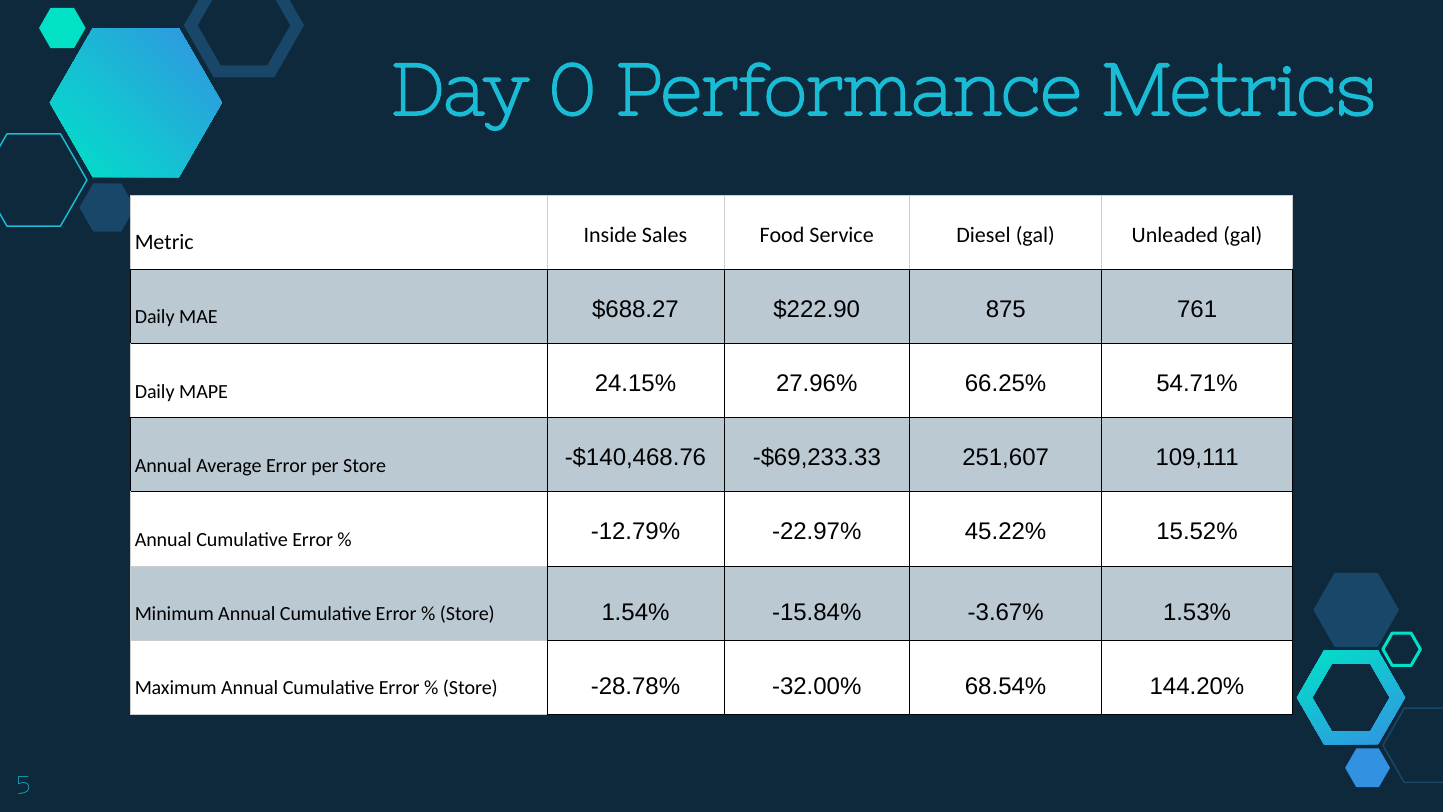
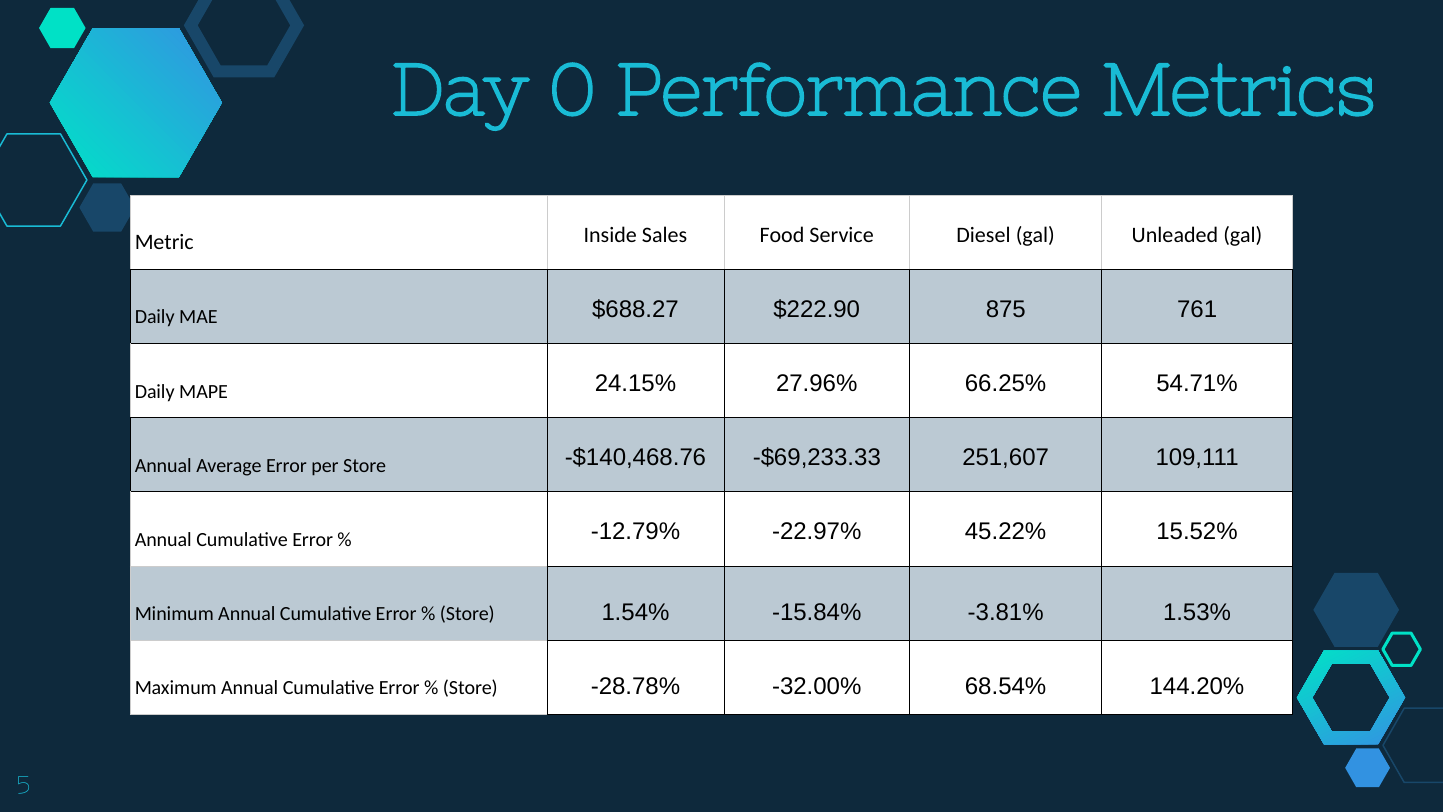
-3.67%: -3.67% -> -3.81% (1006, 613)
